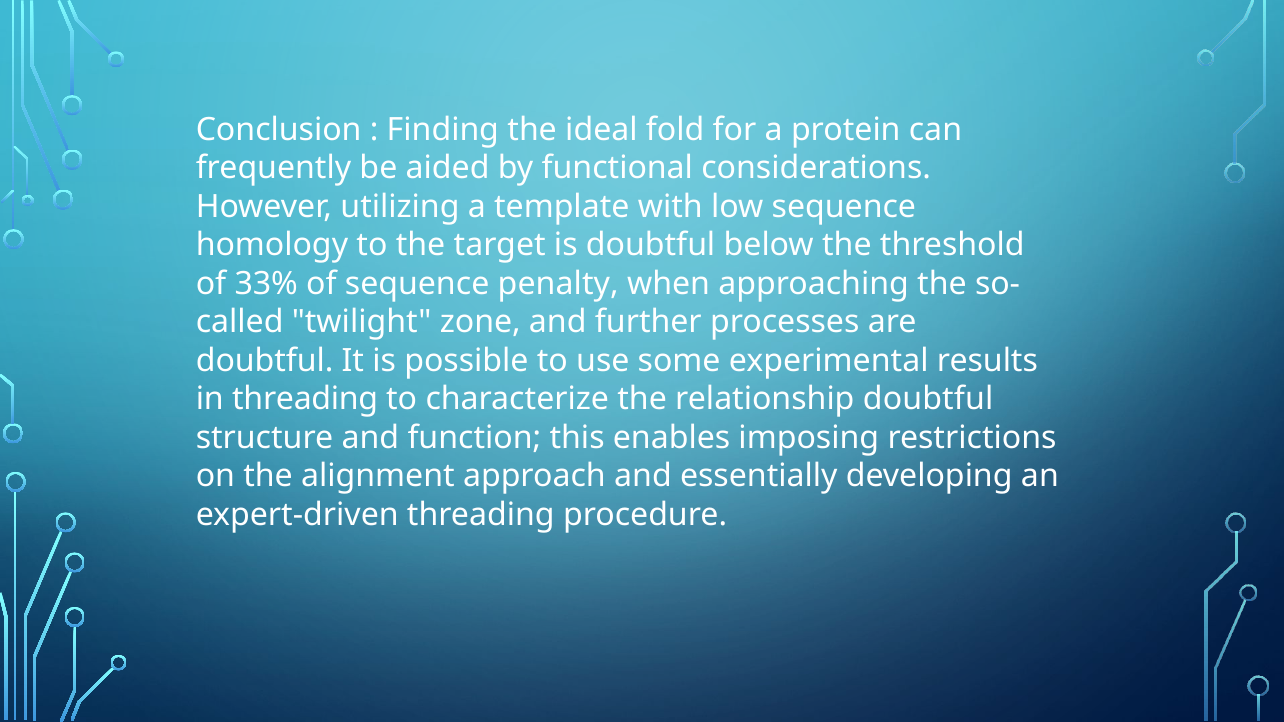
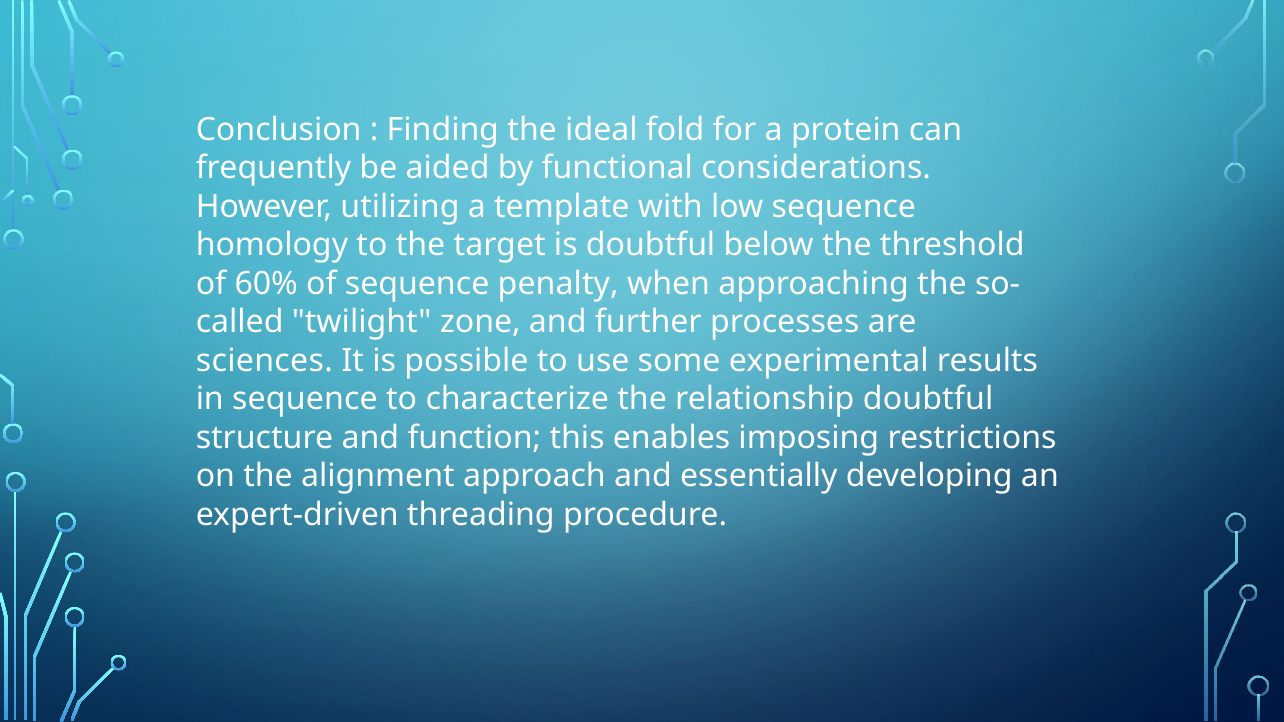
33%: 33% -> 60% (266, 284)
doubtful: doubtful -> sciences (264, 361)
in threading: threading -> sequence (305, 399)
